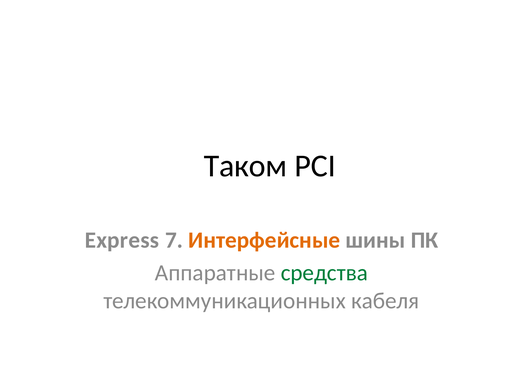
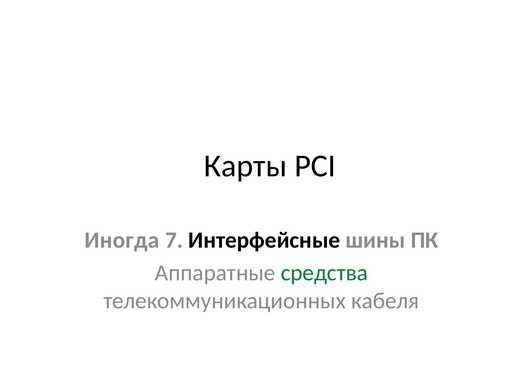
Таком: Таком -> Карты (245, 166)
Express: Express -> Иногда (122, 240)
Интерфейсные colour: orange -> black (264, 240)
